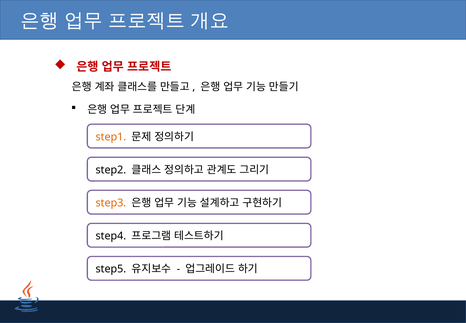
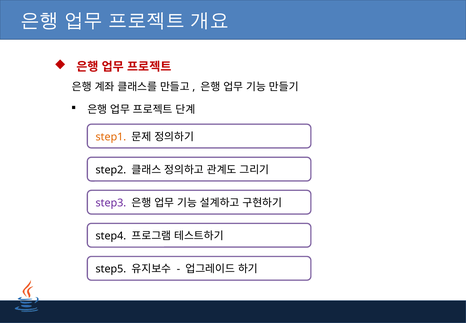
step3 colour: orange -> purple (111, 203)
